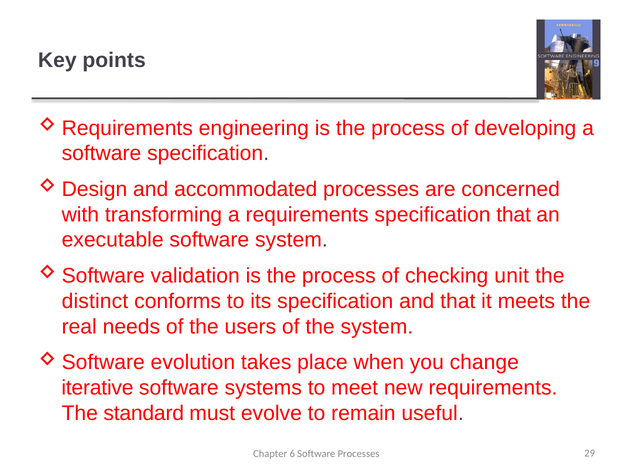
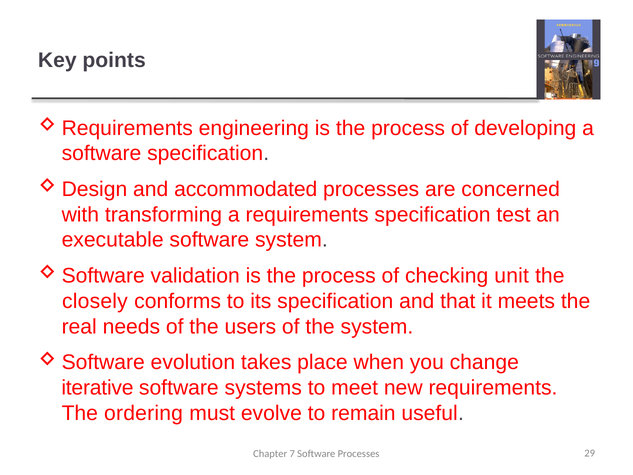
specification that: that -> test (513, 215)
distinct: distinct -> closely (95, 301)
standard: standard -> ordering (144, 413)
6: 6 -> 7 (292, 453)
